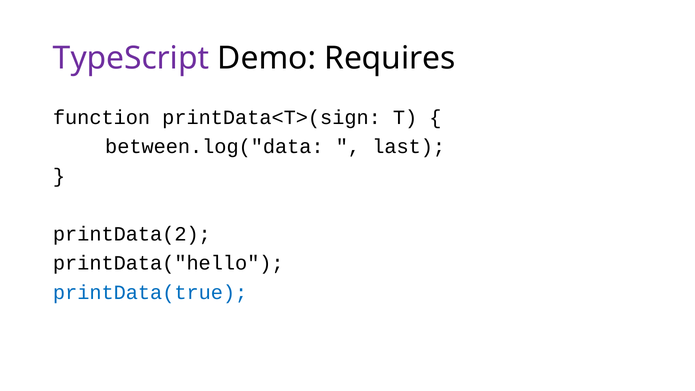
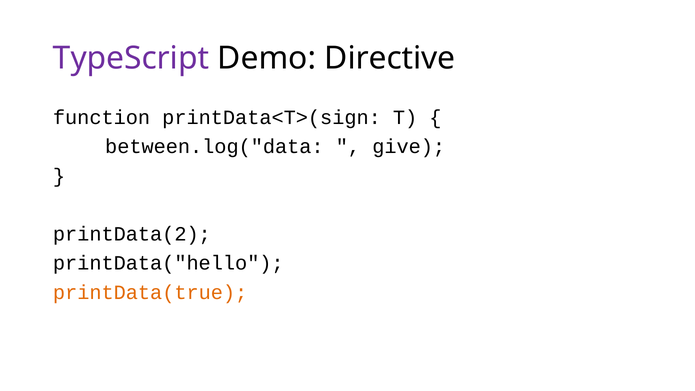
Requires: Requires -> Directive (390, 58)
last: last -> give (409, 147)
printData(true colour: blue -> orange (150, 292)
